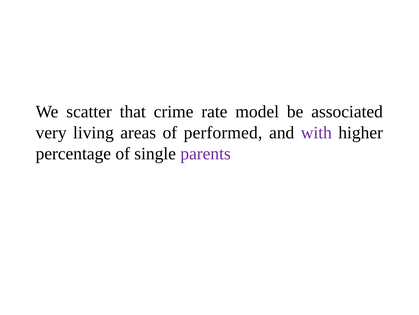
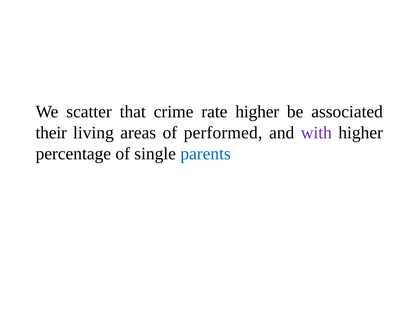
rate model: model -> higher (257, 112)
very: very -> their (51, 133)
parents colour: purple -> blue (206, 153)
